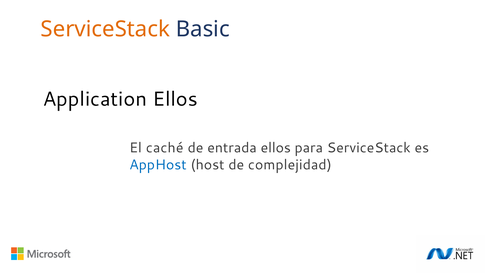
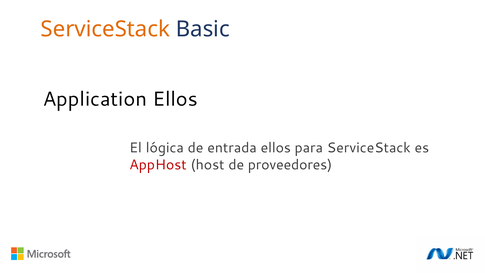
caché: caché -> lógica (165, 148)
AppHost colour: blue -> red (158, 165)
complejidad: complejidad -> proveedores (290, 165)
